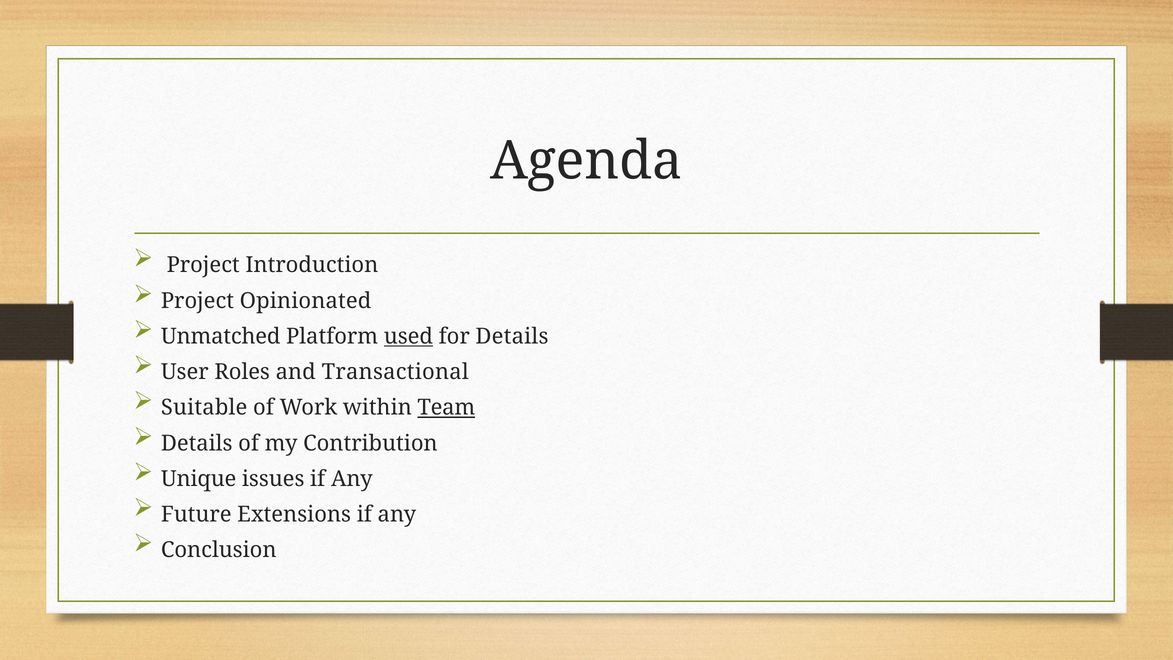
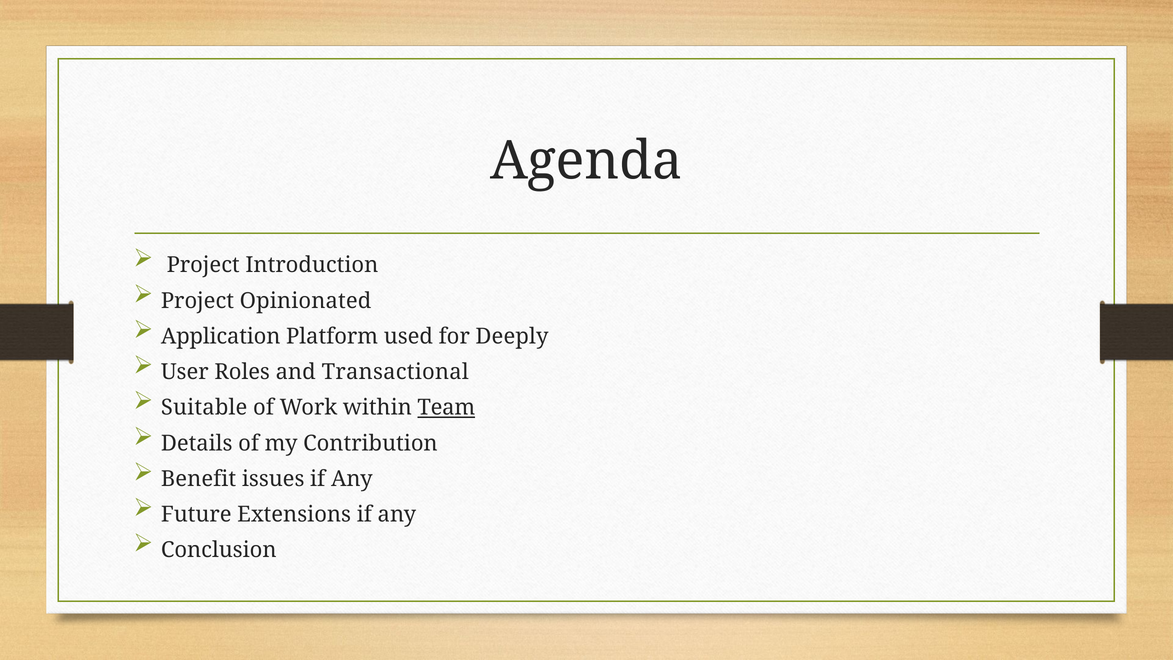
Unmatched: Unmatched -> Application (221, 336)
used underline: present -> none (408, 336)
for Details: Details -> Deeply (512, 336)
Unique: Unique -> Benefit (199, 479)
